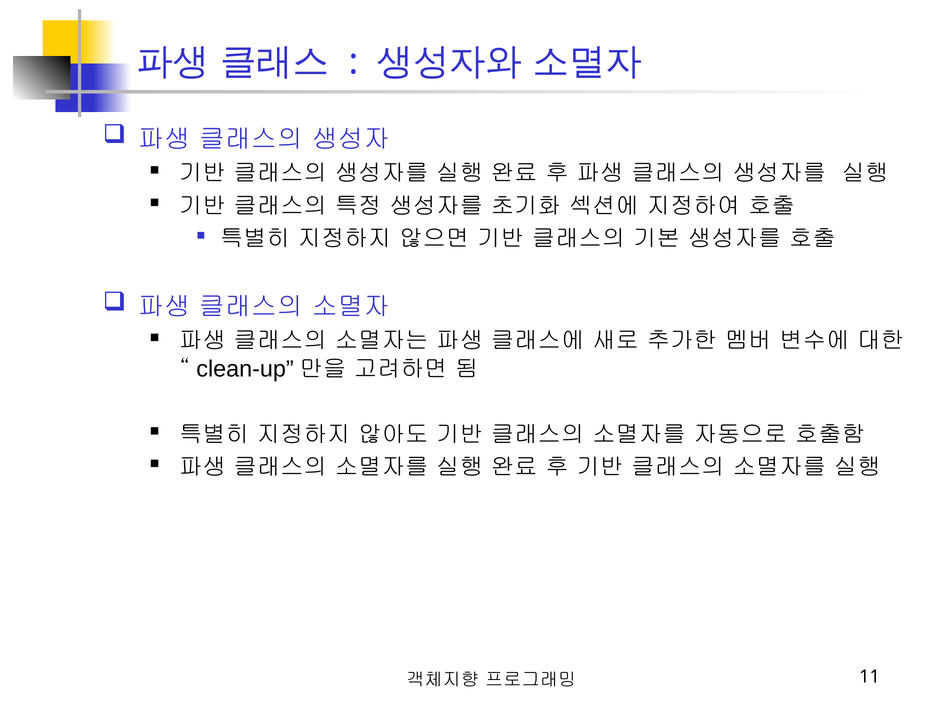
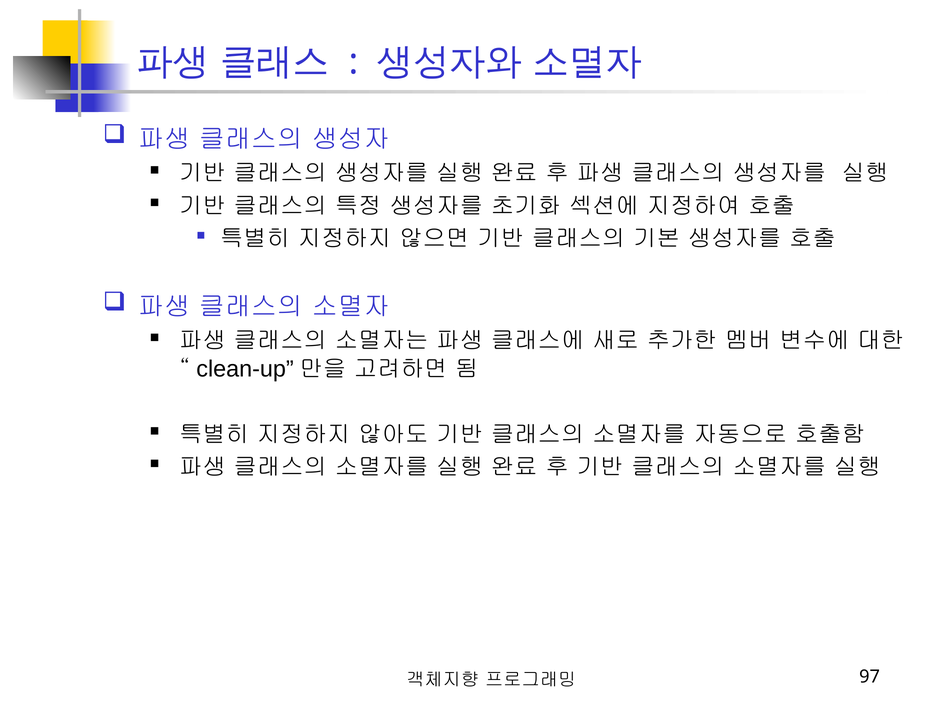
11: 11 -> 97 (870, 677)
